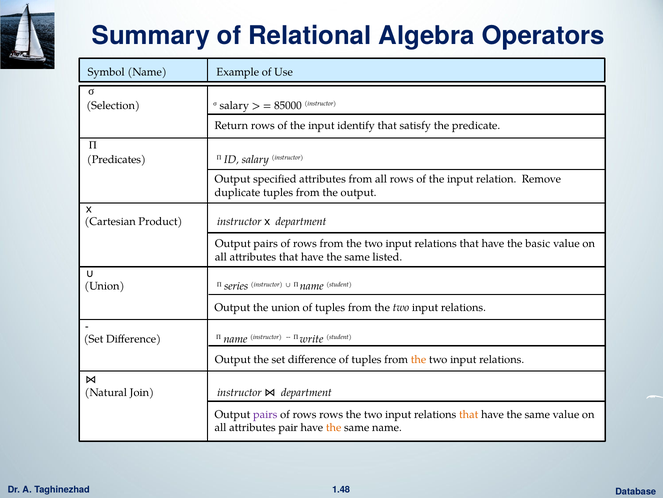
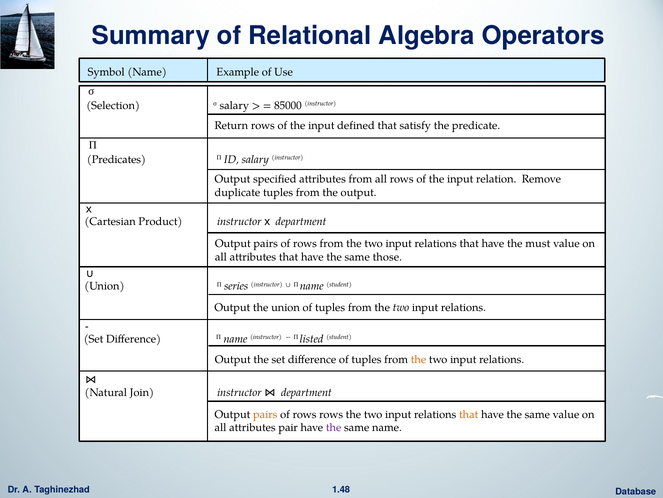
identify: identify -> defined (356, 125)
basic: basic -> must (538, 243)
listed: listed -> those (387, 257)
write: write -> listed (312, 338)
pairs colour: purple -> orange (265, 414)
the colour: orange -> purple (334, 427)
